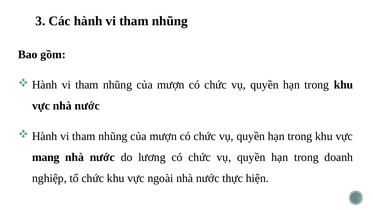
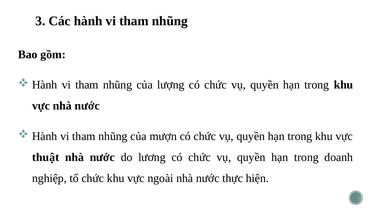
mượn: mượn -> lượng (171, 85)
mang: mang -> thuật (46, 157)
